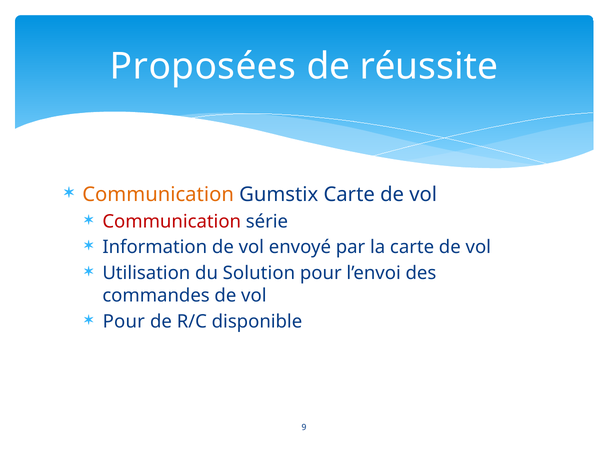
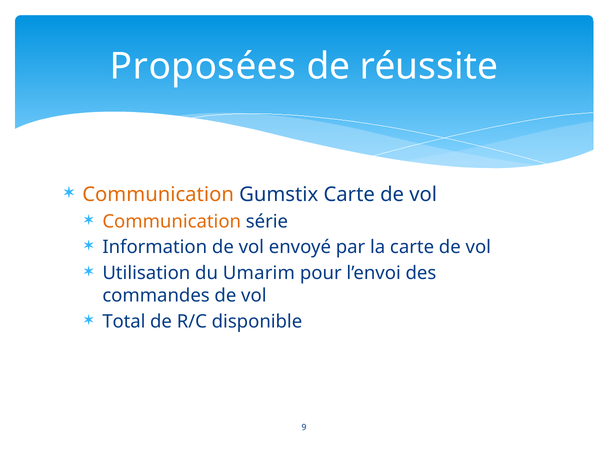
Communication colour: red -> orange (172, 221)
Solution: Solution -> Umarim (259, 273)
Pour: Pour -> Total (124, 322)
